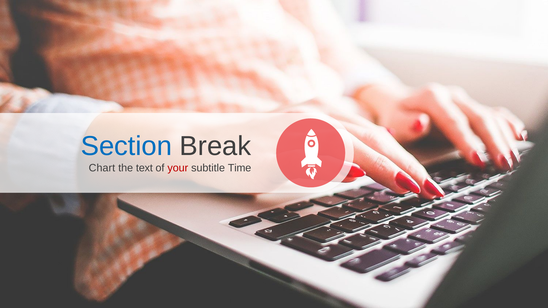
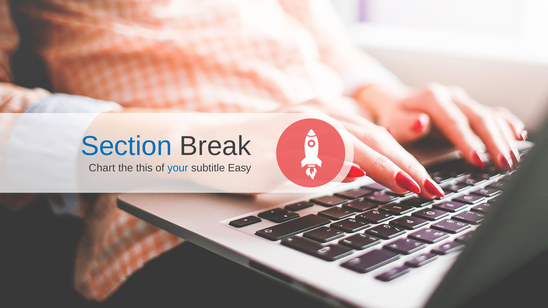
text: text -> this (144, 168)
your colour: red -> blue (178, 168)
Time: Time -> Easy (240, 168)
